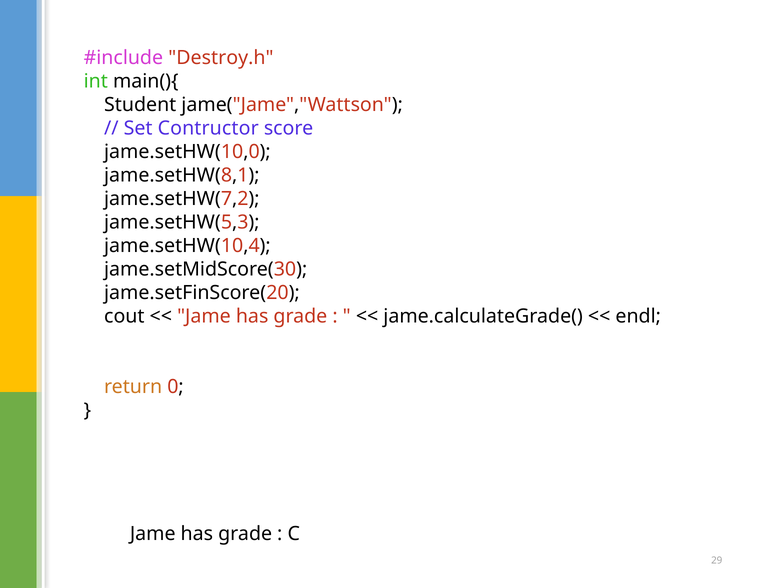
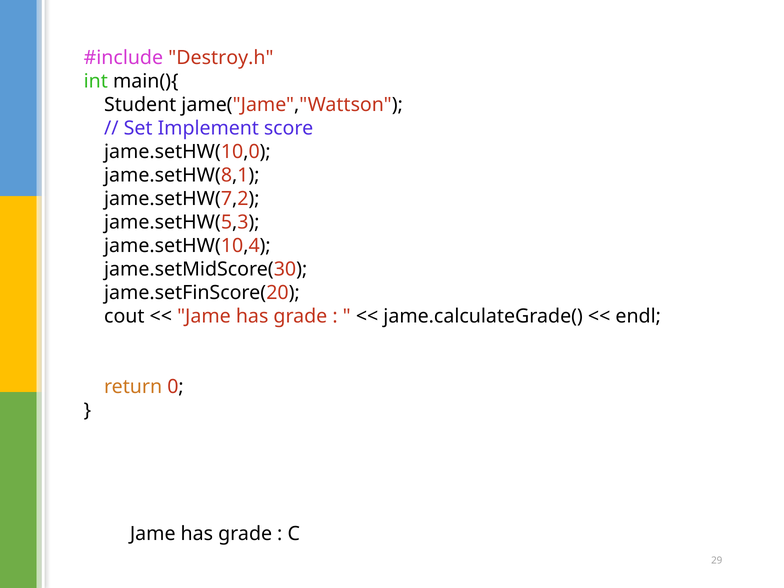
Contructor: Contructor -> Implement (208, 128)
